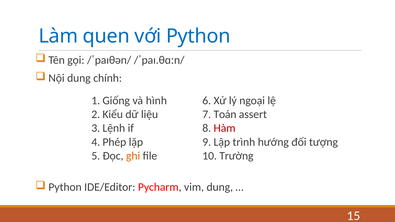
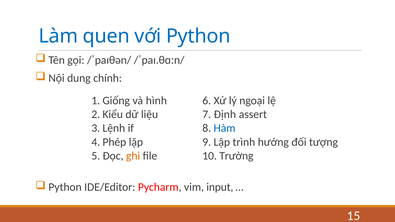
Toán: Toán -> Định (225, 114)
Hàm colour: red -> blue (225, 128)
vim dung: dung -> input (220, 187)
